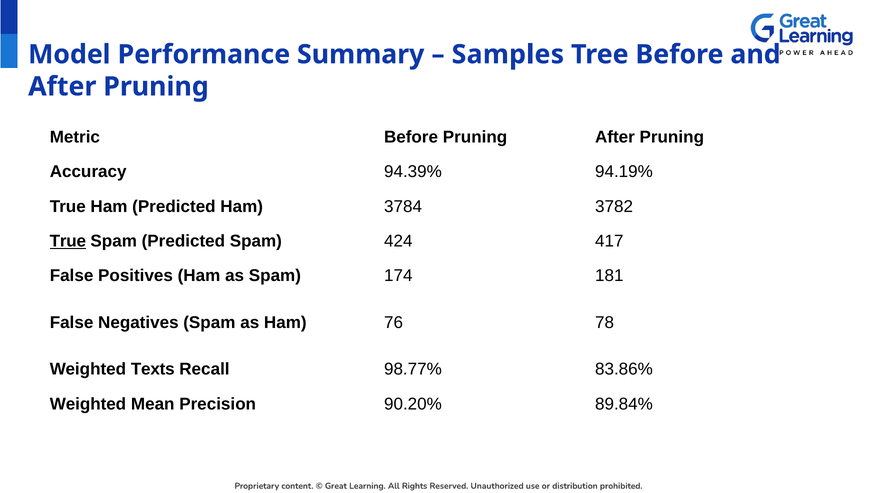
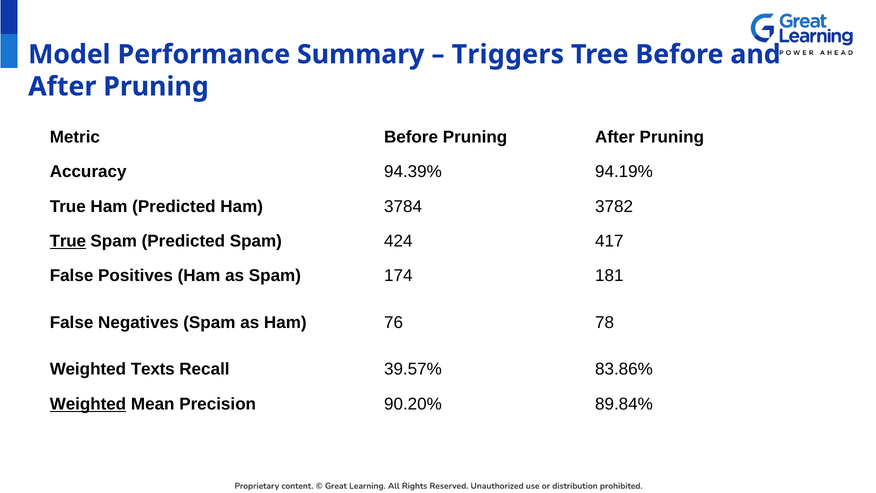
Samples: Samples -> Triggers (508, 54)
98.77%: 98.77% -> 39.57% (413, 369)
Weighted underline: none -> present (88, 404)
